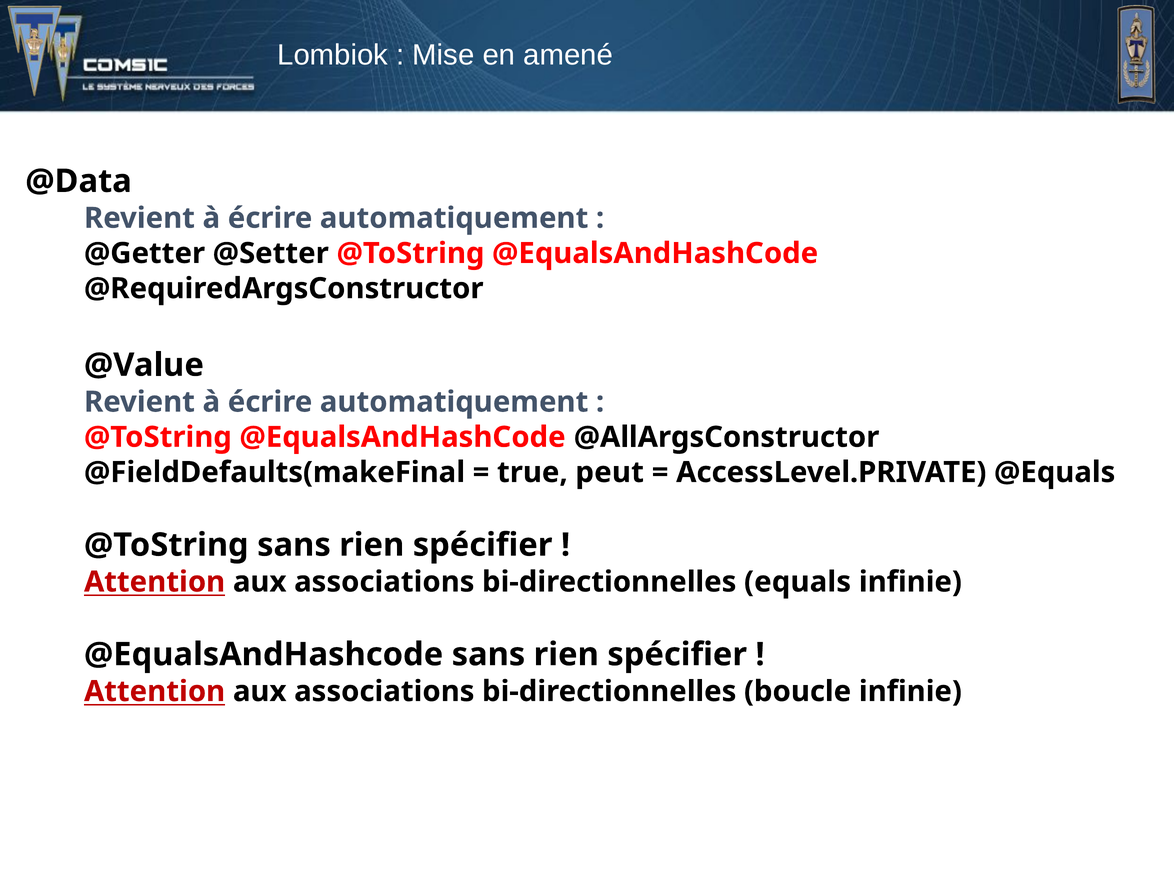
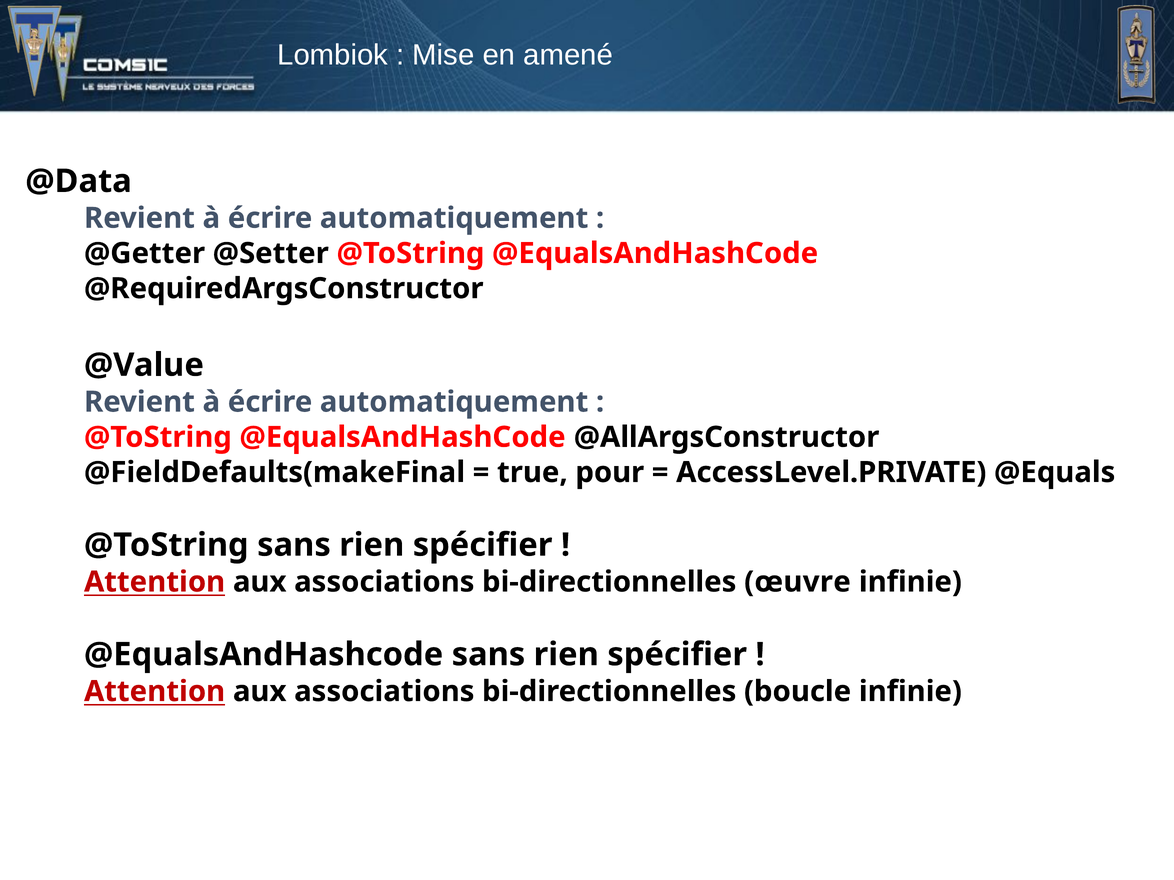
peut: peut -> pour (610, 473)
equals: equals -> œuvre (797, 582)
